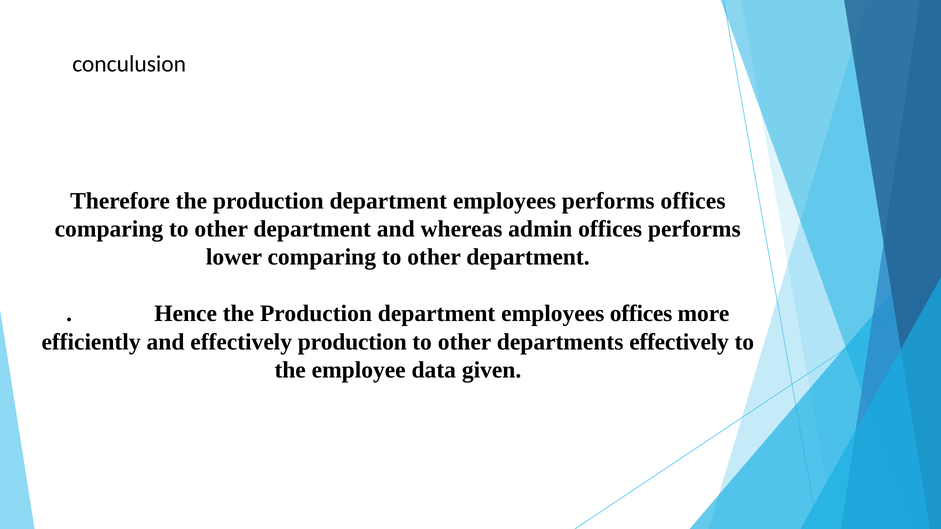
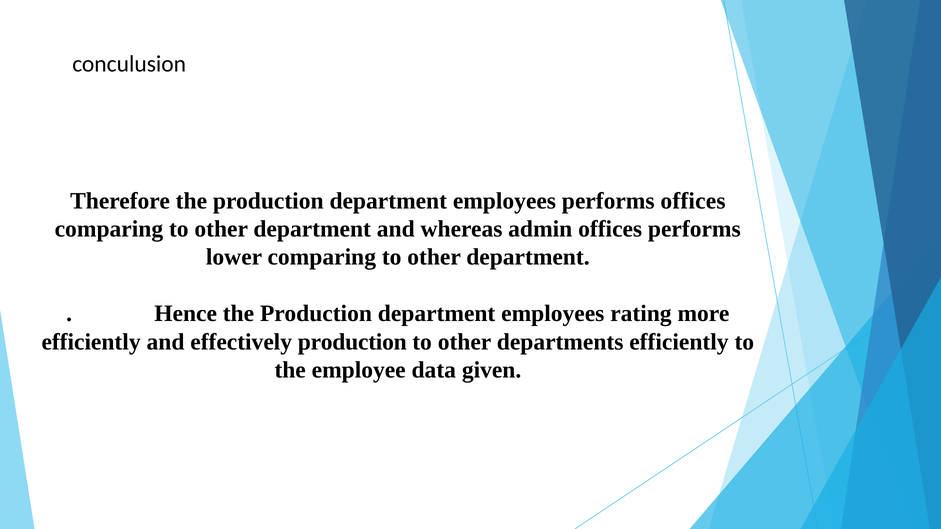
employees offices: offices -> rating (641, 314)
departments effectively: effectively -> efficiently (679, 342)
